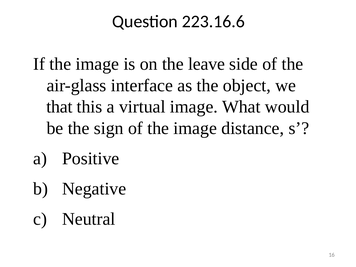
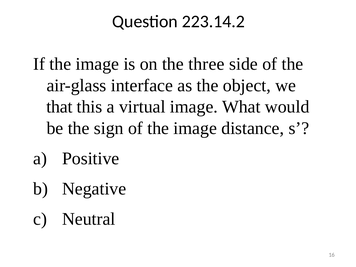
223.16.6: 223.16.6 -> 223.14.2 (213, 22)
leave: leave -> three (206, 64)
